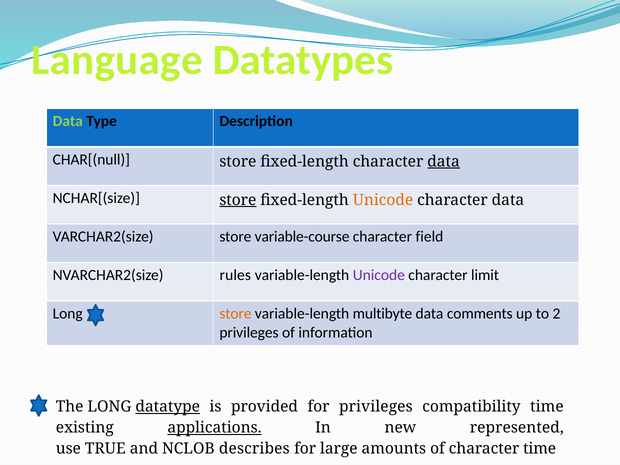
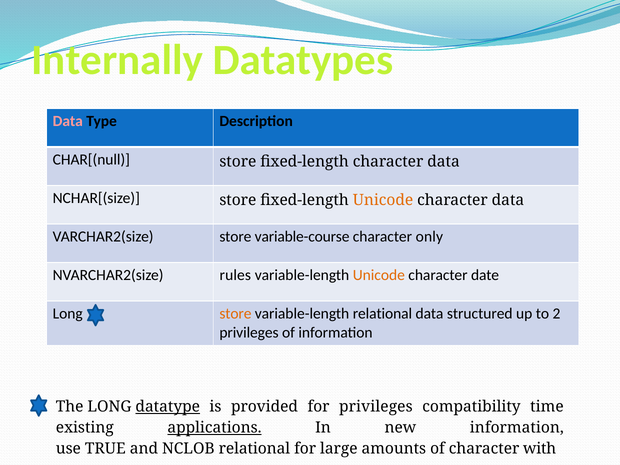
Language: Language -> Internally (117, 60)
Data colour: light green -> pink (68, 121)
data underline: present -> none (444, 162)
store underline: present -> none (238, 200)
field: field -> only (429, 237)
Unicode colour: purple -> orange (379, 275)
limit: limit -> date (485, 275)
variable-length multibyte: multibyte -> relational (382, 314)
comments: comments -> structured (480, 314)
new represented: represented -> information (517, 428)
NCLOB describes: describes -> relational (254, 449)
character time: time -> with (540, 449)
